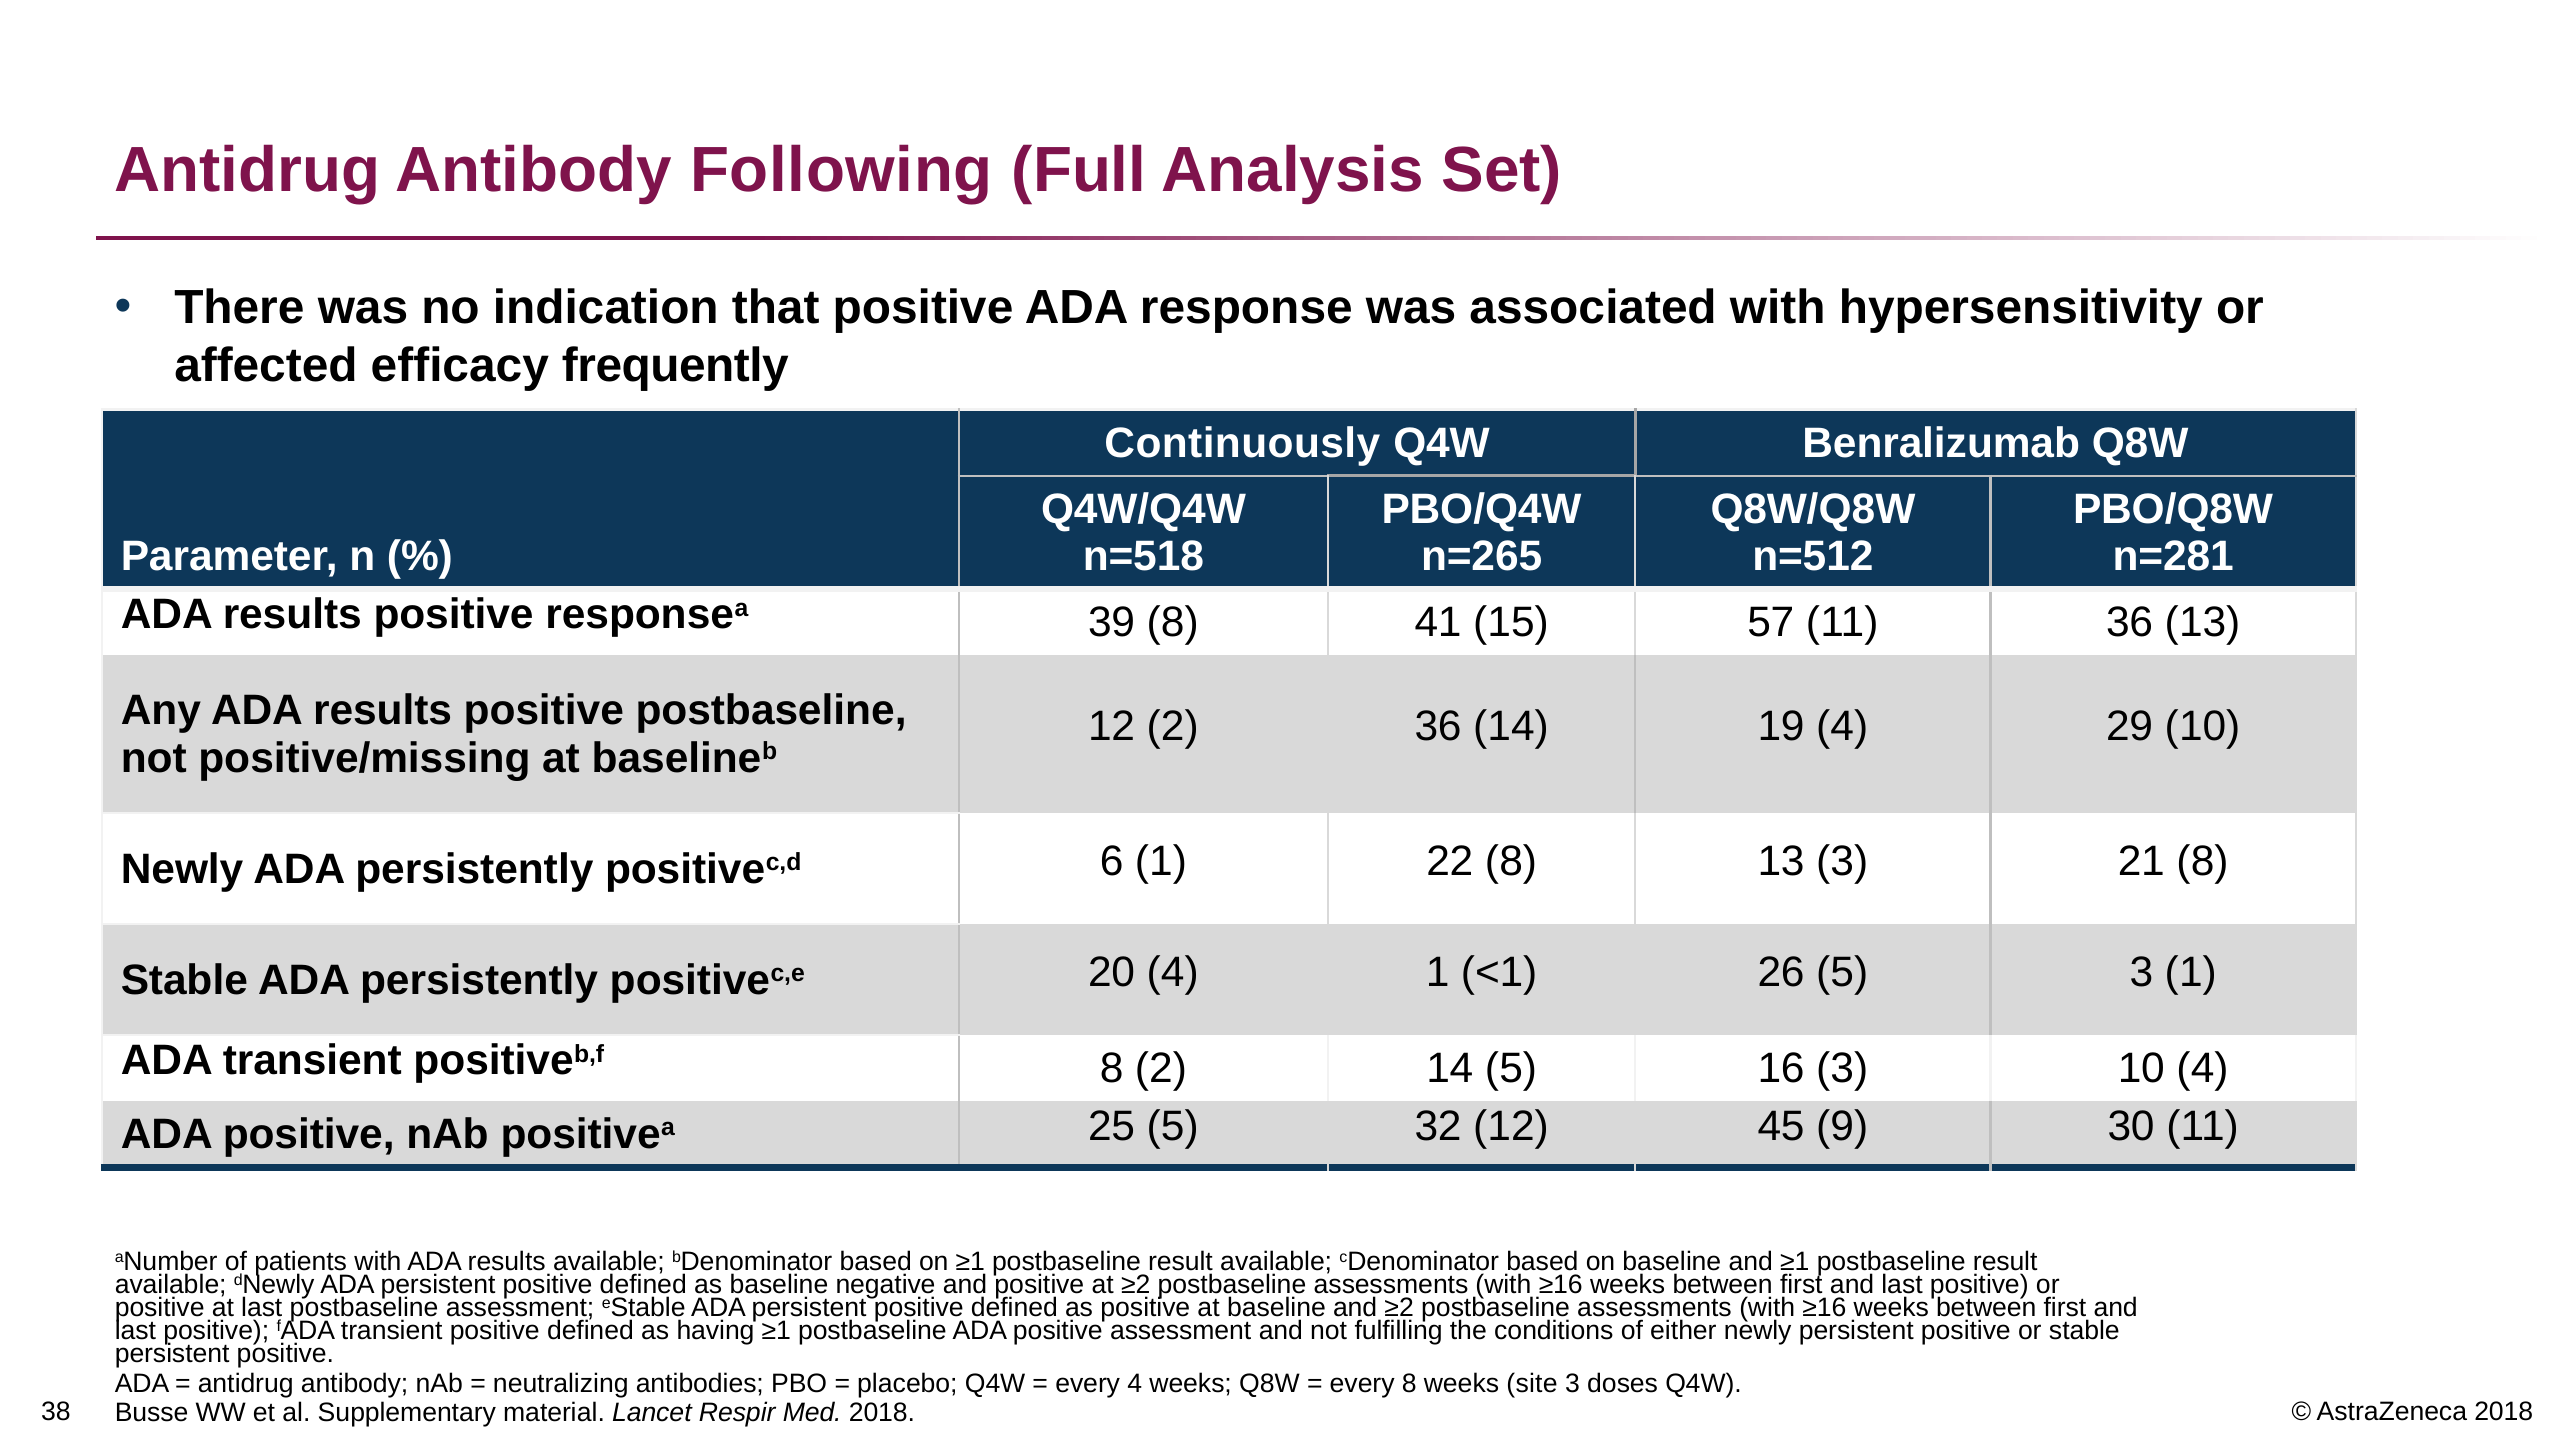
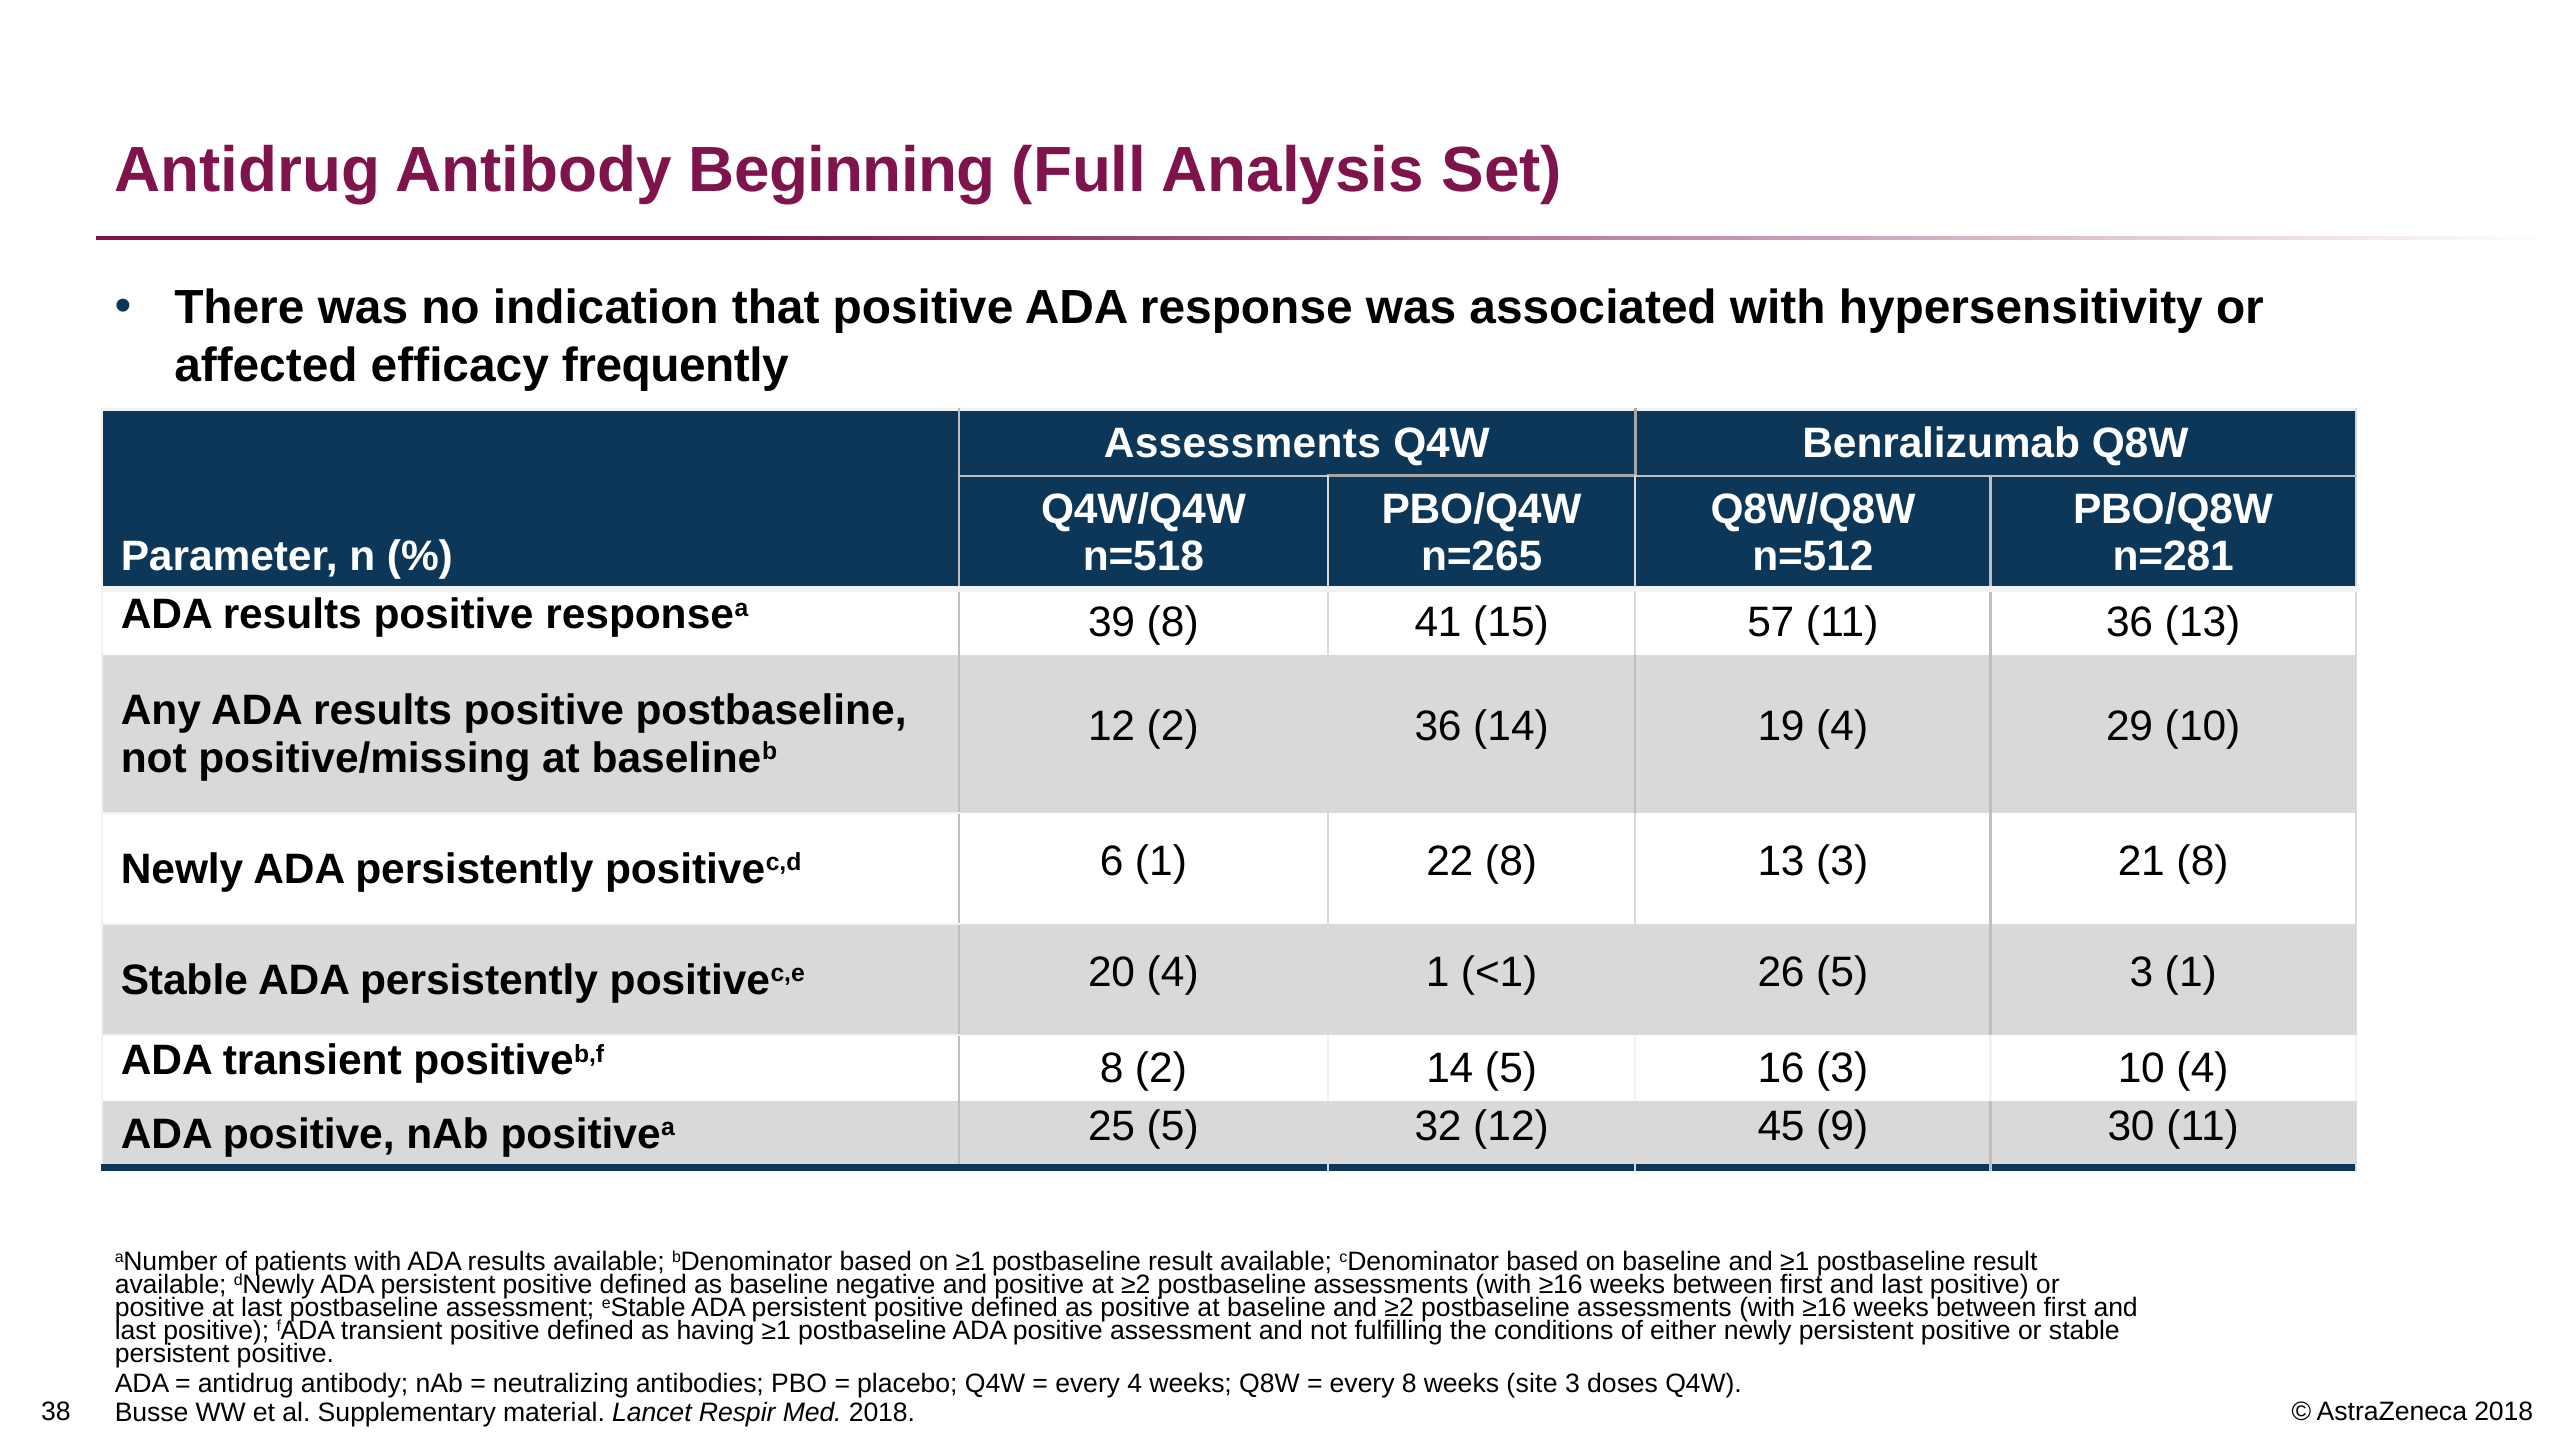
Following: Following -> Beginning (842, 171)
Continuously: Continuously -> Assessments (1242, 443)
